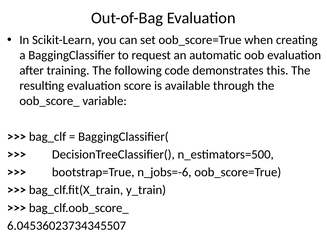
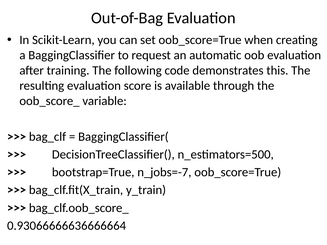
n_jobs=-6: n_jobs=-6 -> n_jobs=-7 (164, 172)
6.04536023734345507: 6.04536023734345507 -> 0.93066666636666664 (67, 226)
